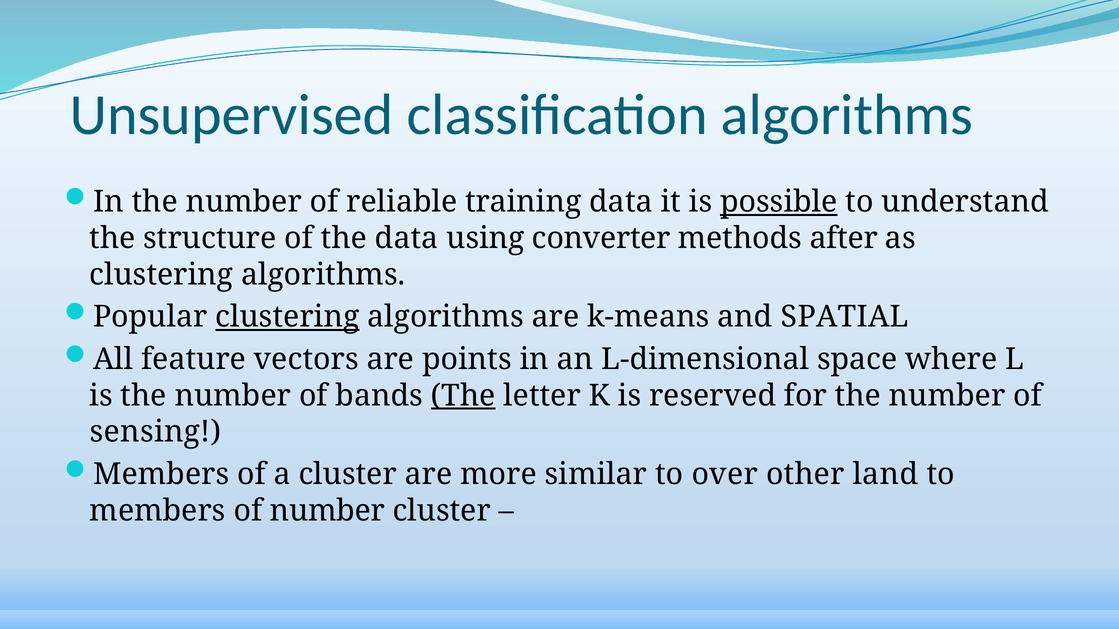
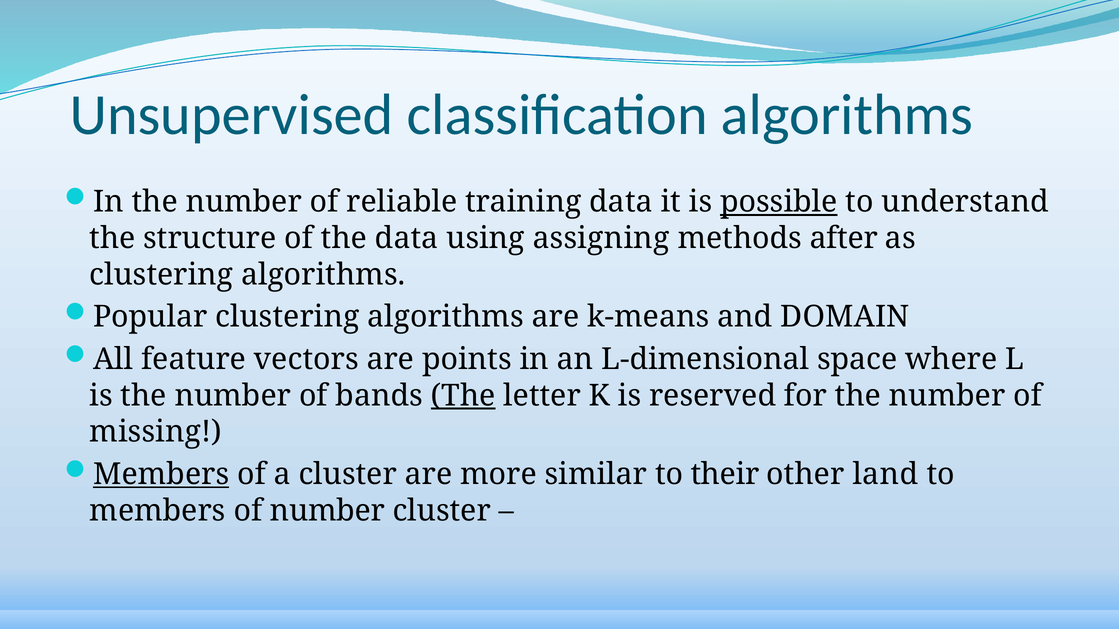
converter: converter -> assigning (601, 238)
clustering underline: present -> none (287, 317)
SPATIAL: SPATIAL -> DOMAIN (845, 317)
sensing: sensing -> missing (156, 432)
Members underline: none -> present (161, 475)
over: over -> their (725, 475)
